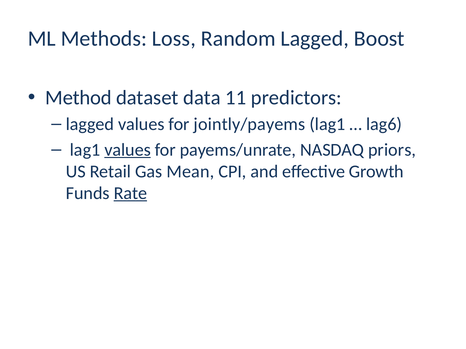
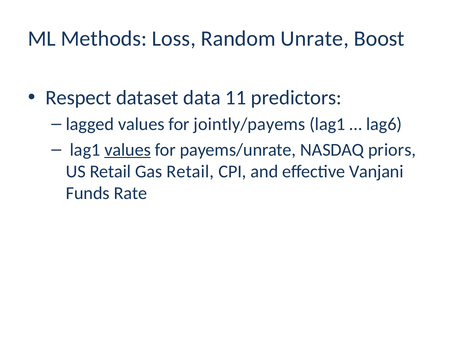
Random Lagged: Lagged -> Unrate (315, 38)
Method: Method -> Respect (78, 98)
Gas Mean: Mean -> Retail (190, 172)
Growth: Growth -> Vanjani (376, 172)
Rate underline: present -> none (130, 193)
